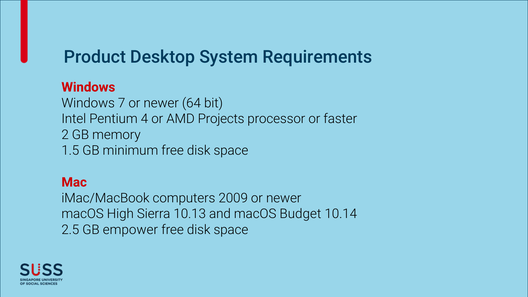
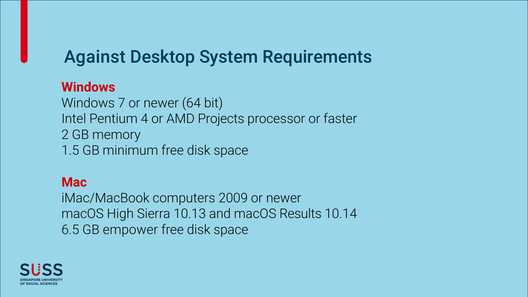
Product: Product -> Against (95, 57)
Budget: Budget -> Results (301, 214)
2.5: 2.5 -> 6.5 (70, 230)
